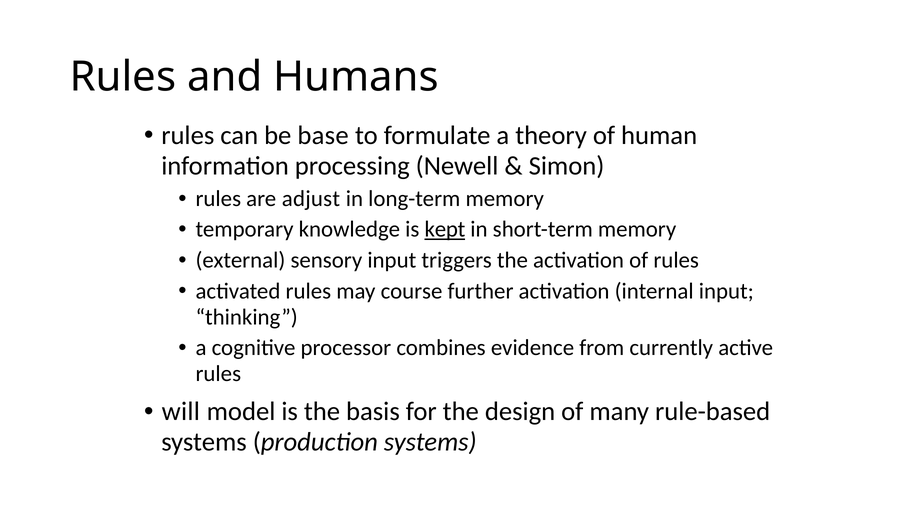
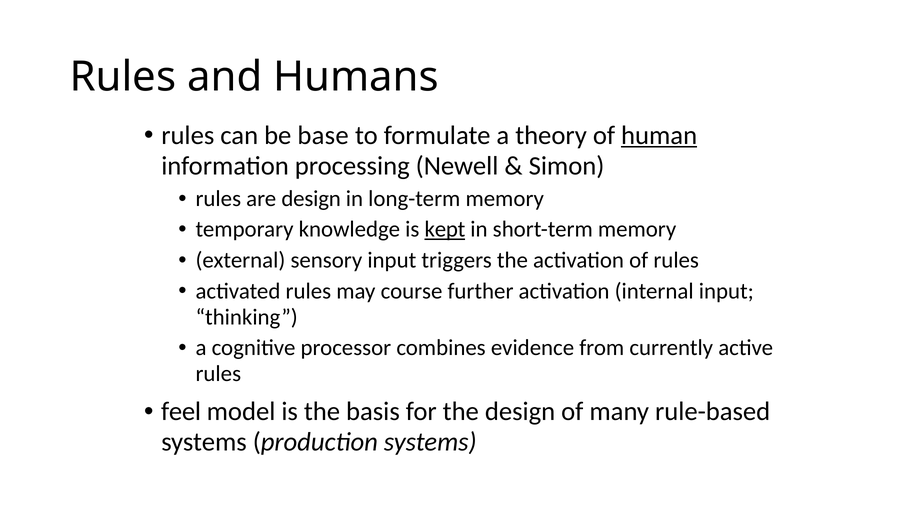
human underline: none -> present (659, 135)
are adjust: adjust -> design (311, 199)
will: will -> feel (181, 412)
